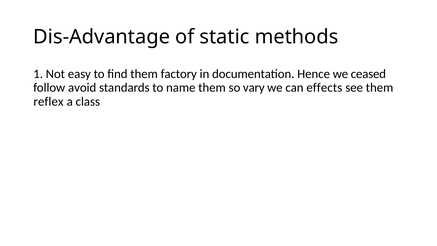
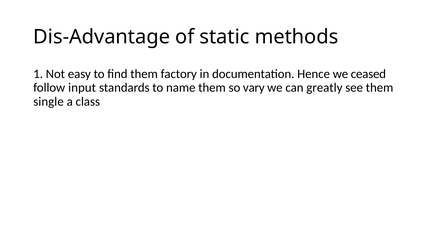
avoid: avoid -> input (82, 88)
effects: effects -> greatly (324, 88)
reflex: reflex -> single (48, 101)
